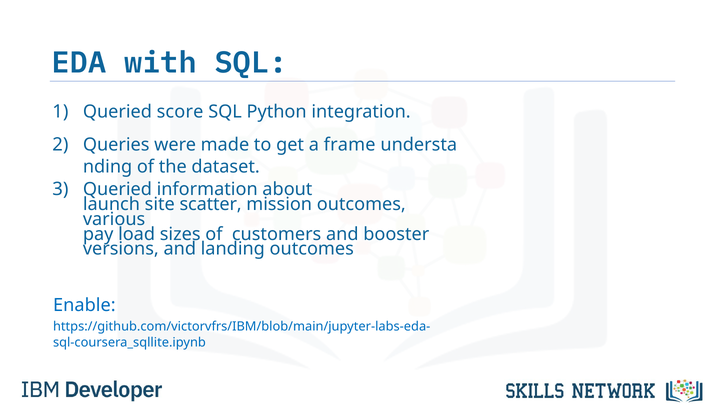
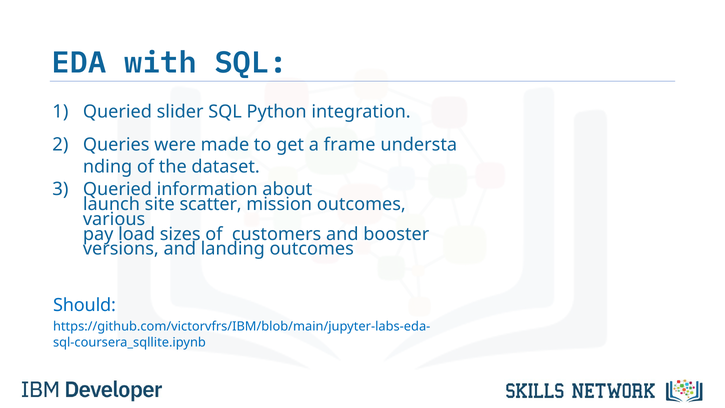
score: score -> slider (180, 112)
Enable: Enable -> Should (84, 305)
